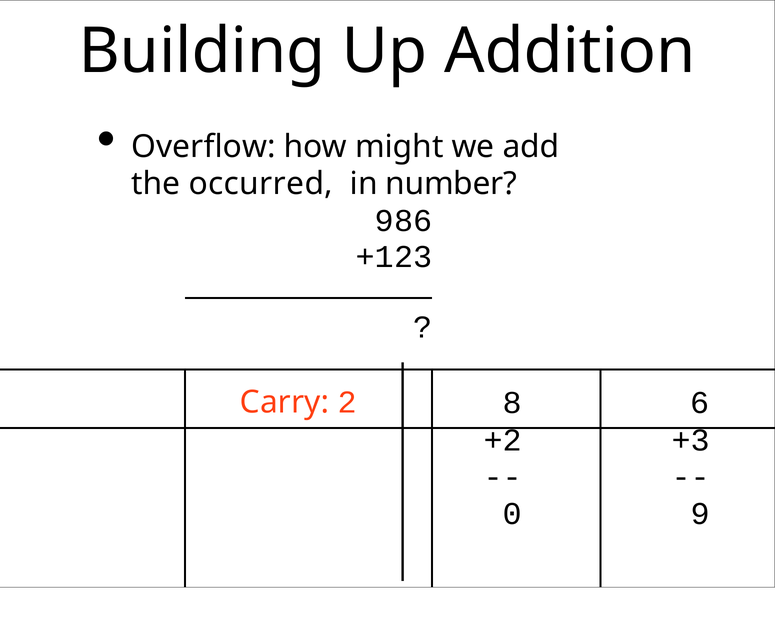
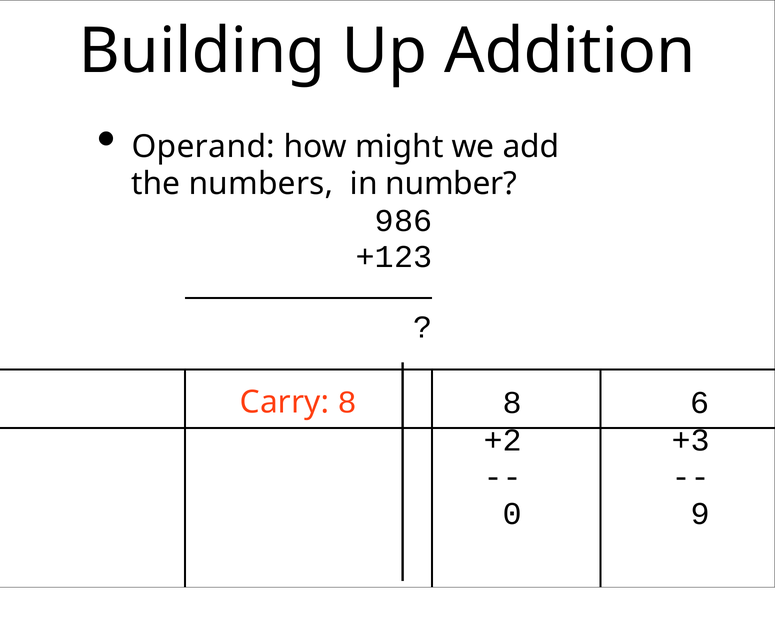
Overflow: Overflow -> Operand (203, 147)
occurred: occurred -> numbers (261, 184)
Carry 2: 2 -> 8 (347, 402)
